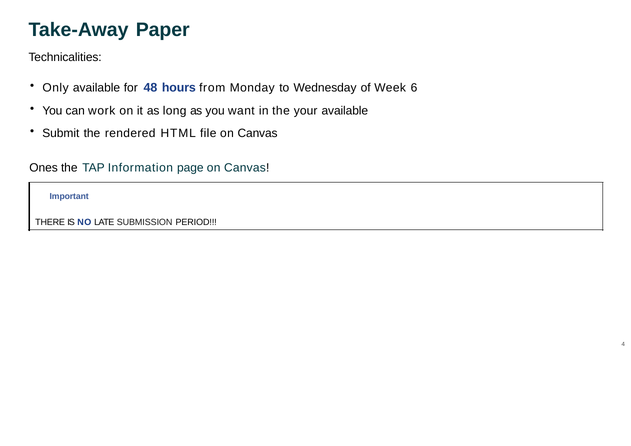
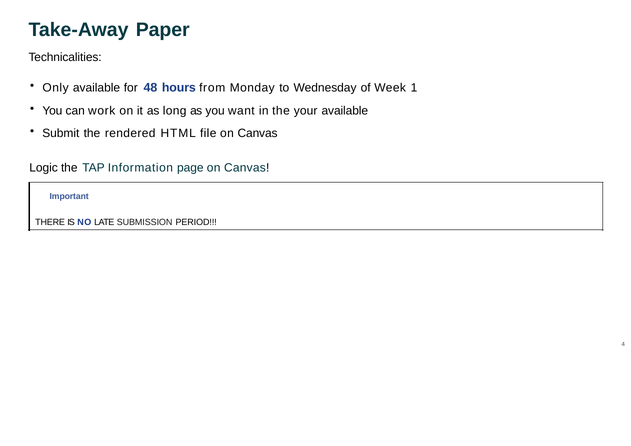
6: 6 -> 1 (414, 88)
Ones: Ones -> Logic (44, 168)
